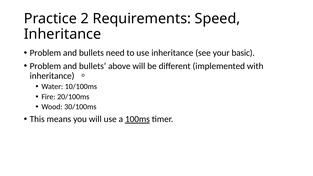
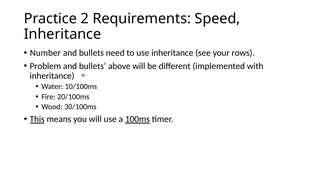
Problem: Problem -> Number (45, 53)
basic: basic -> rows (243, 53)
This underline: none -> present (37, 119)
